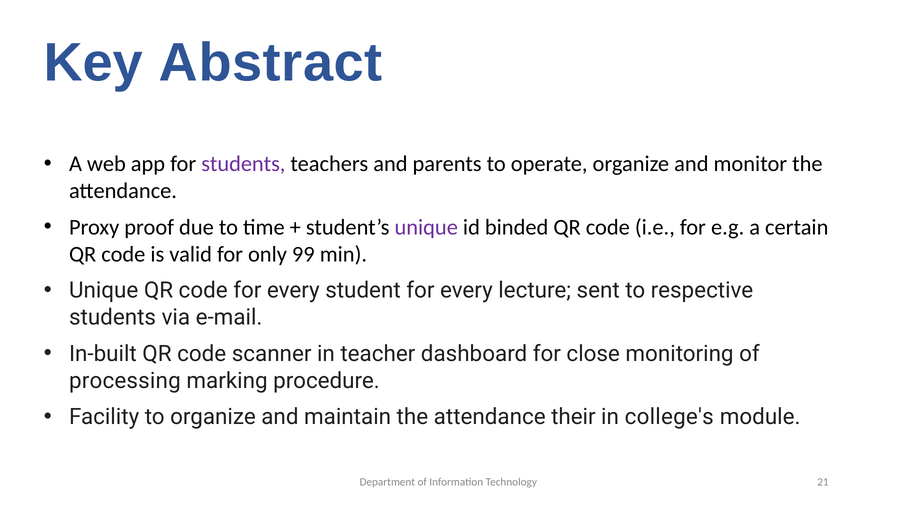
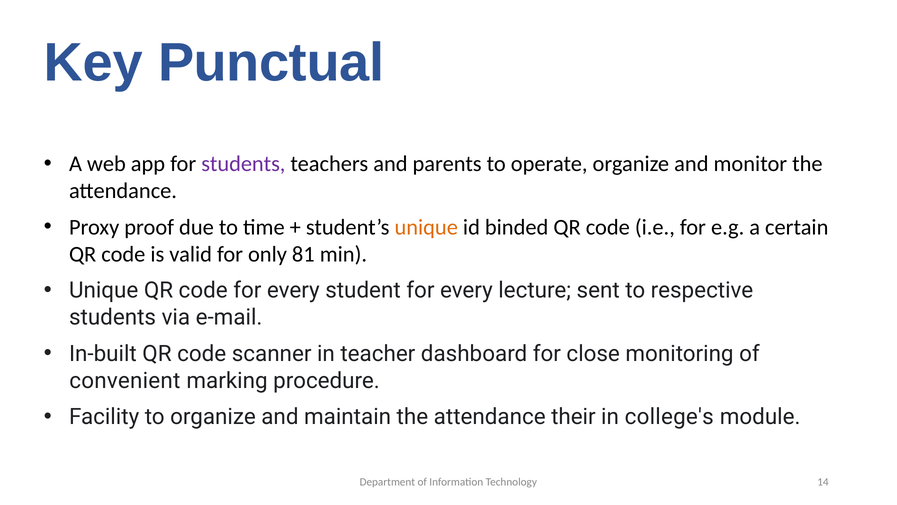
Abstract: Abstract -> Punctual (271, 63)
unique colour: purple -> orange (426, 227)
99: 99 -> 81 (303, 254)
processing: processing -> convenient (125, 380)
21: 21 -> 14 (823, 482)
